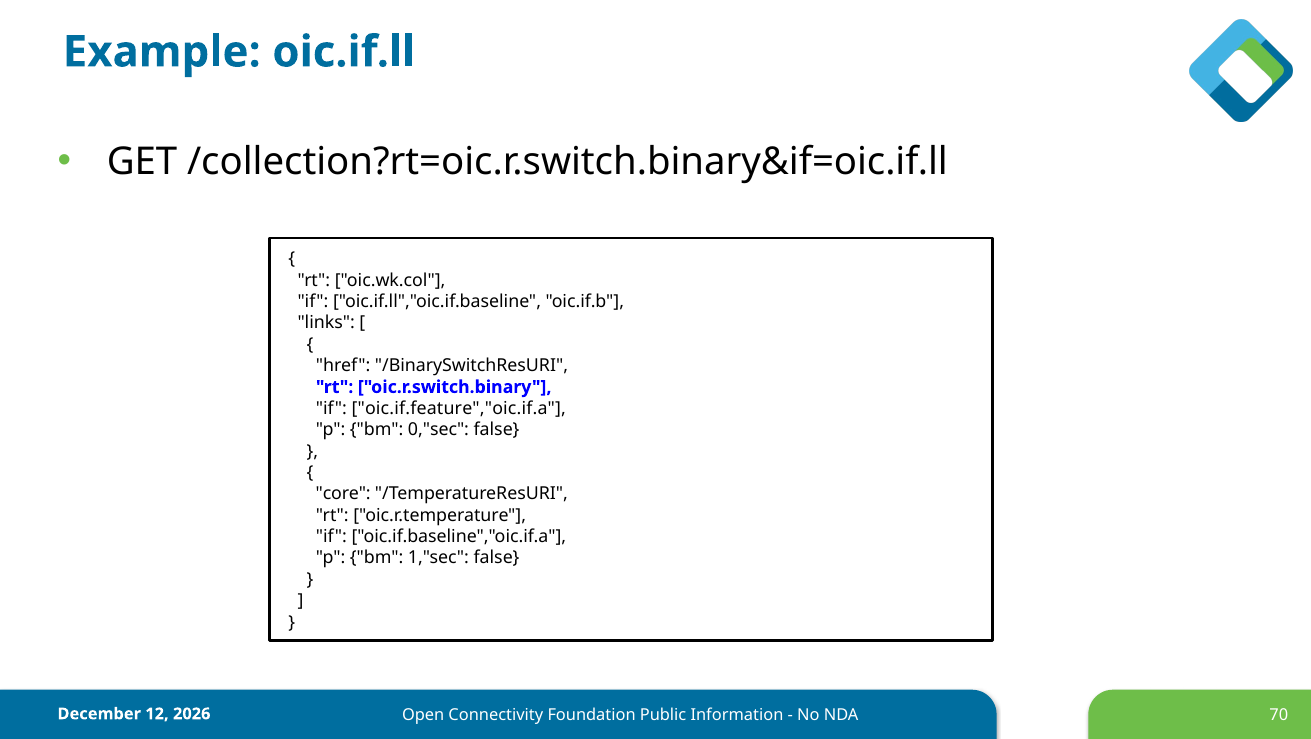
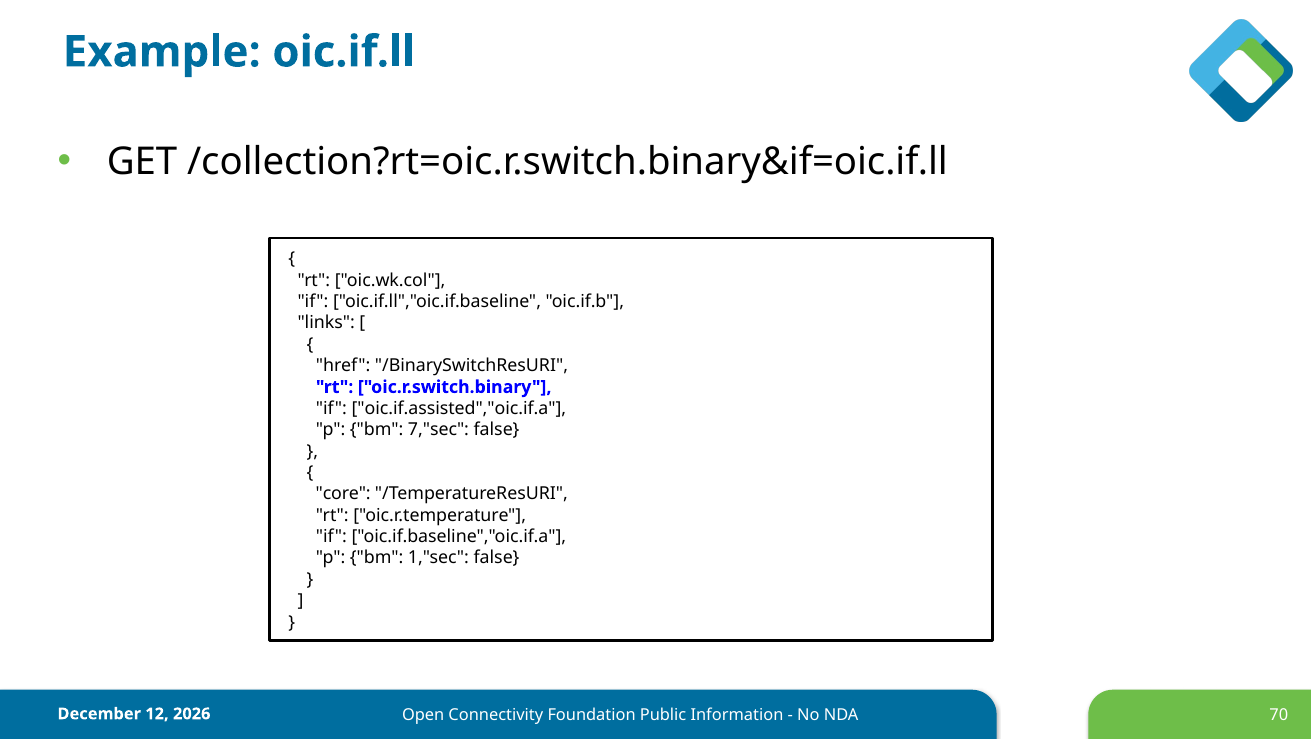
oic.if.feature","oic.if.a: oic.if.feature","oic.if.a -> oic.if.assisted","oic.if.a (459, 409)
0,"sec: 0,"sec -> 7,"sec (438, 430)
